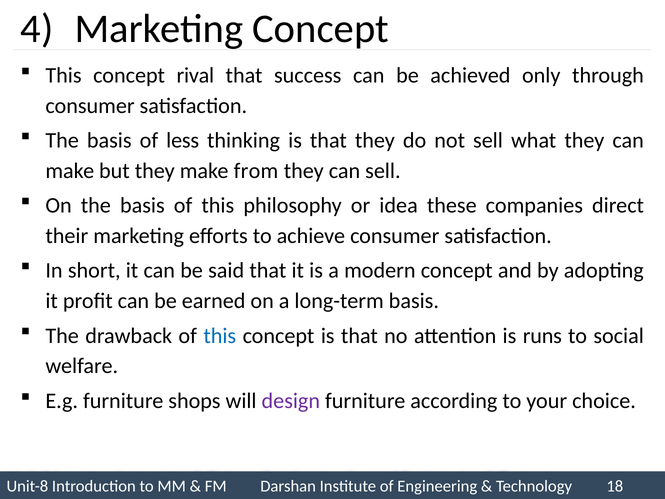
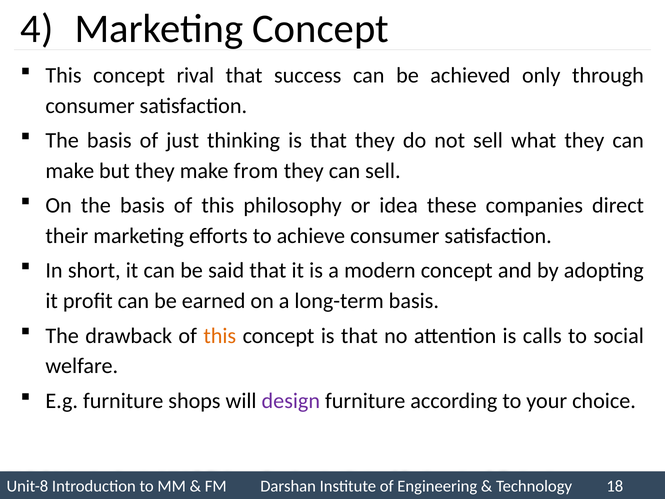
less: less -> just (183, 140)
this colour: blue -> orange (220, 336)
runs: runs -> calls (542, 336)
